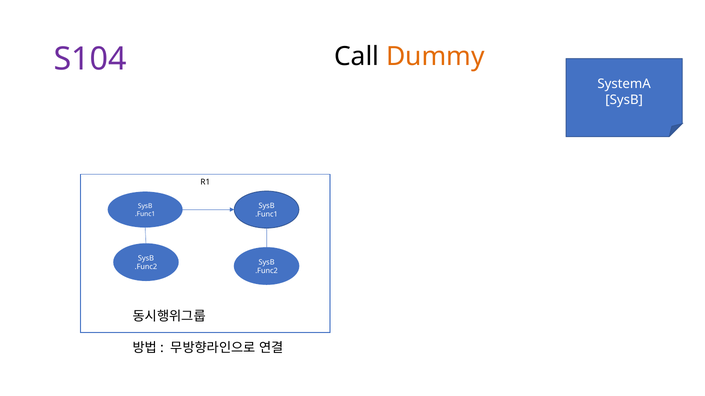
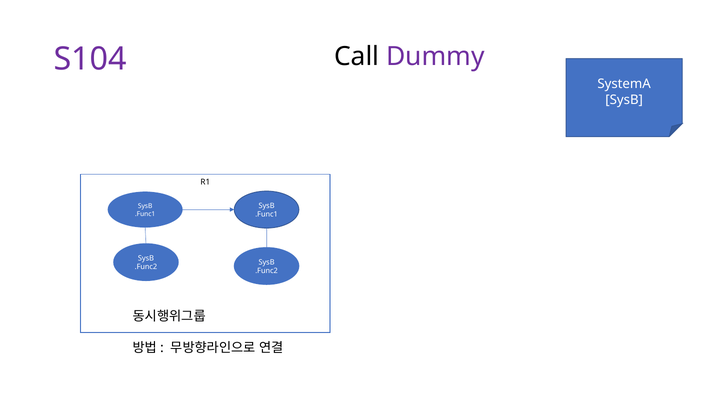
Dummy colour: orange -> purple (435, 57)
